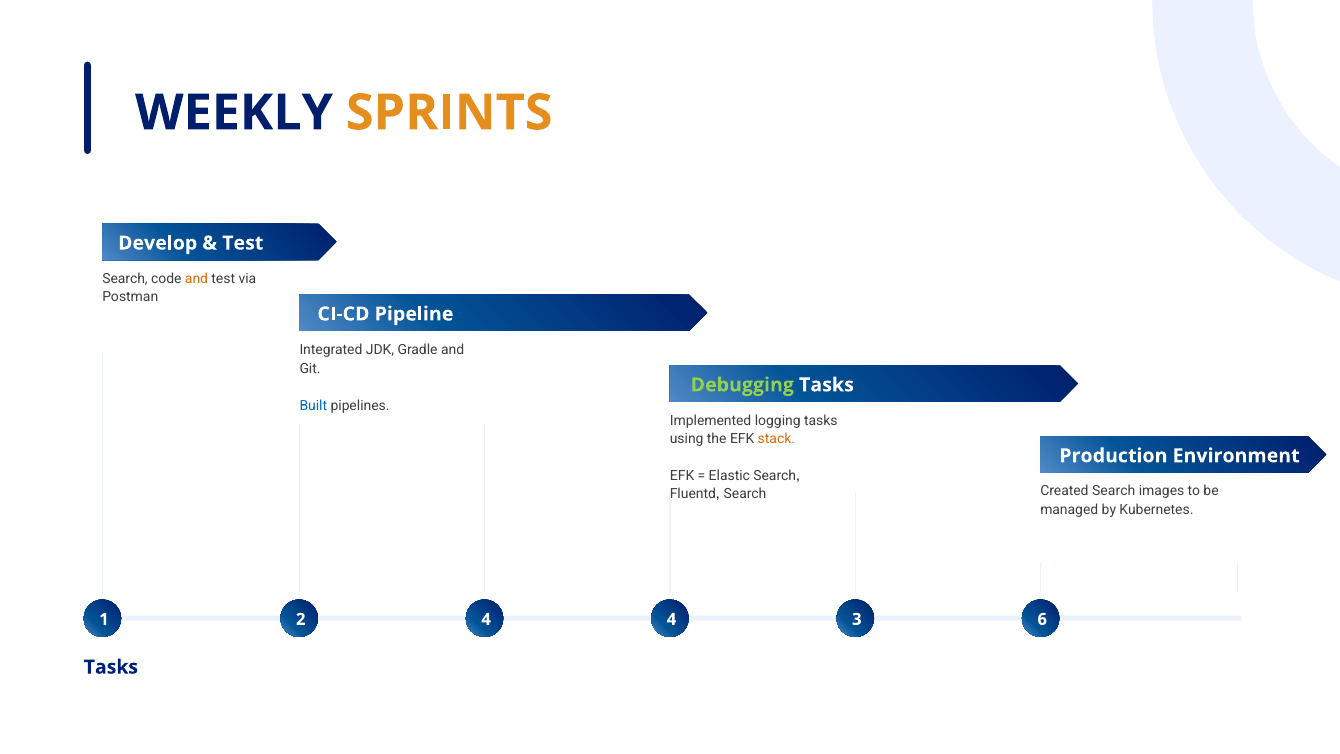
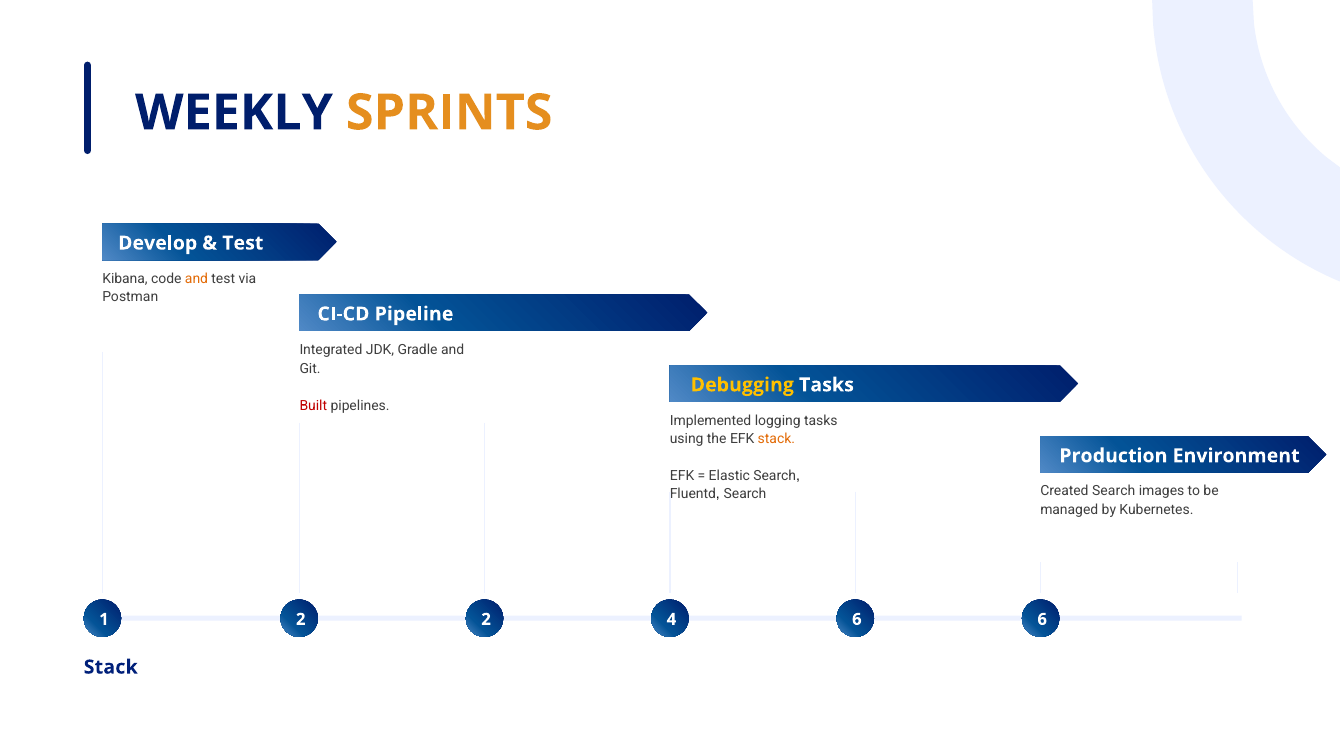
Search: Search -> Kibana (125, 279)
Debugging colour: light green -> yellow (742, 385)
Built colour: blue -> red (313, 405)
2 4: 4 -> 2 (486, 619)
4 3: 3 -> 6 (857, 619)
Tasks: Tasks -> Stack (111, 667)
